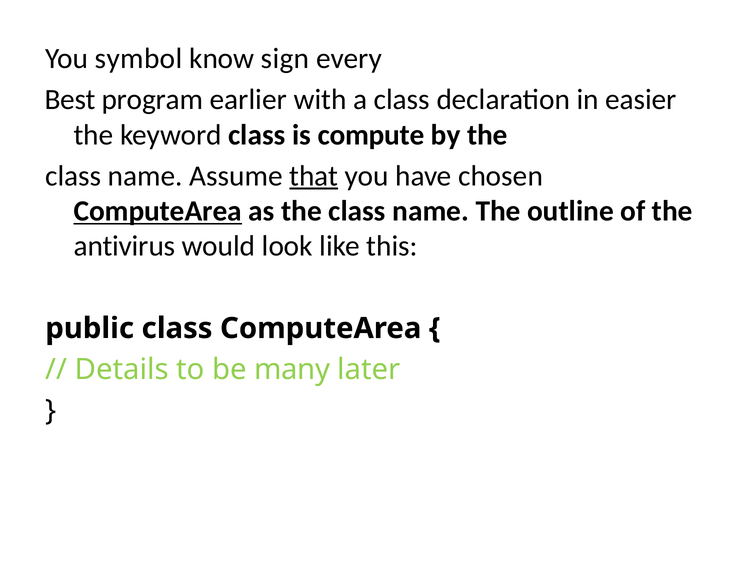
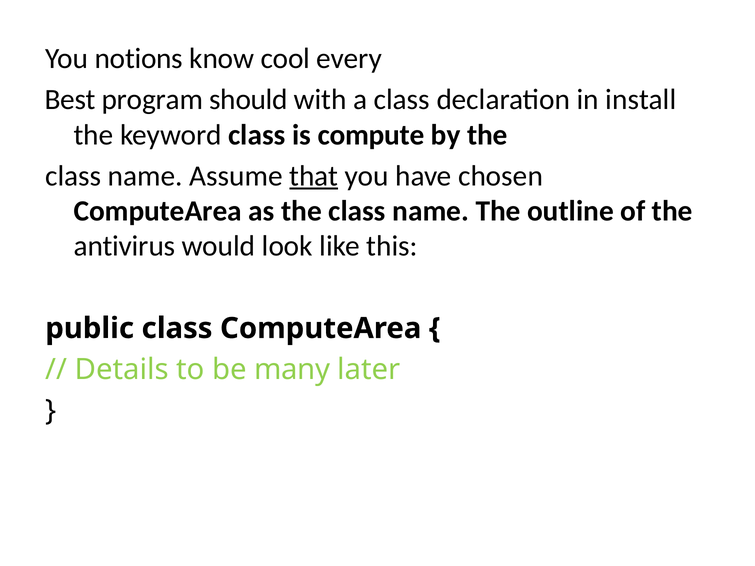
symbol: symbol -> notions (139, 59)
sign: sign -> cool (285, 59)
earlier: earlier -> should (249, 100)
easier: easier -> install (641, 100)
ComputeArea underline: present -> none (158, 211)
